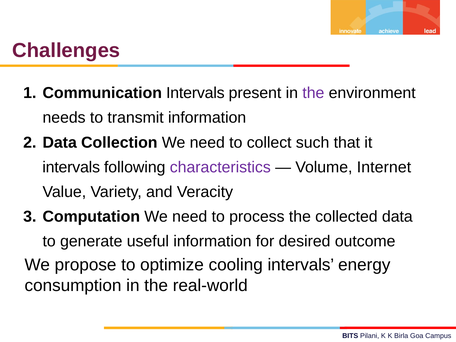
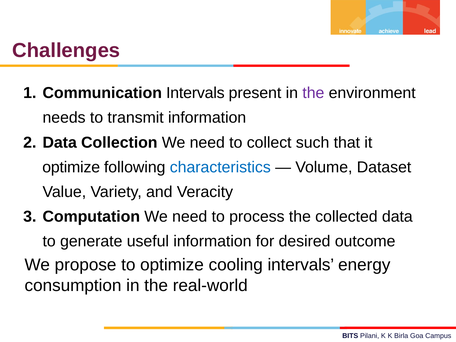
intervals: intervals -> optimize (71, 167)
characteristics colour: purple -> blue (220, 167)
Internet: Internet -> Dataset (384, 167)
